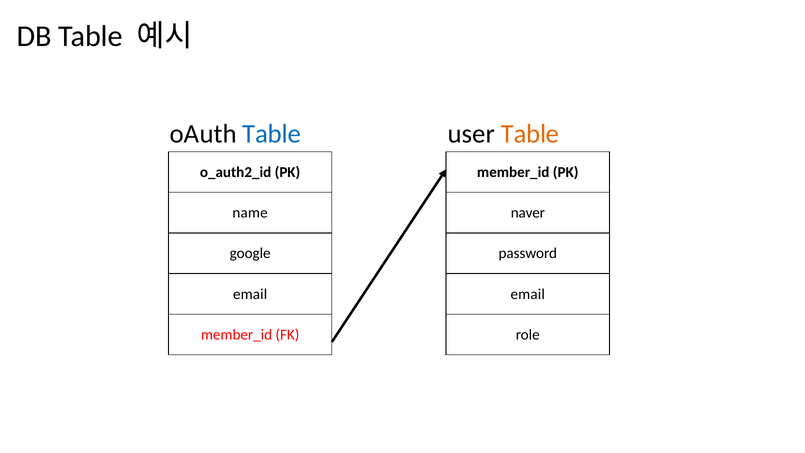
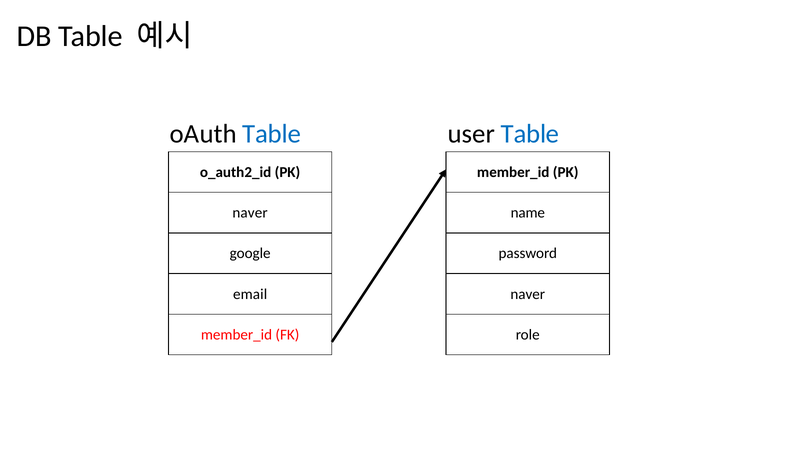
Table colour: orange -> blue (530, 134)
name: name -> naver (250, 213)
naver: naver -> name (528, 213)
email: email -> naver (528, 294)
